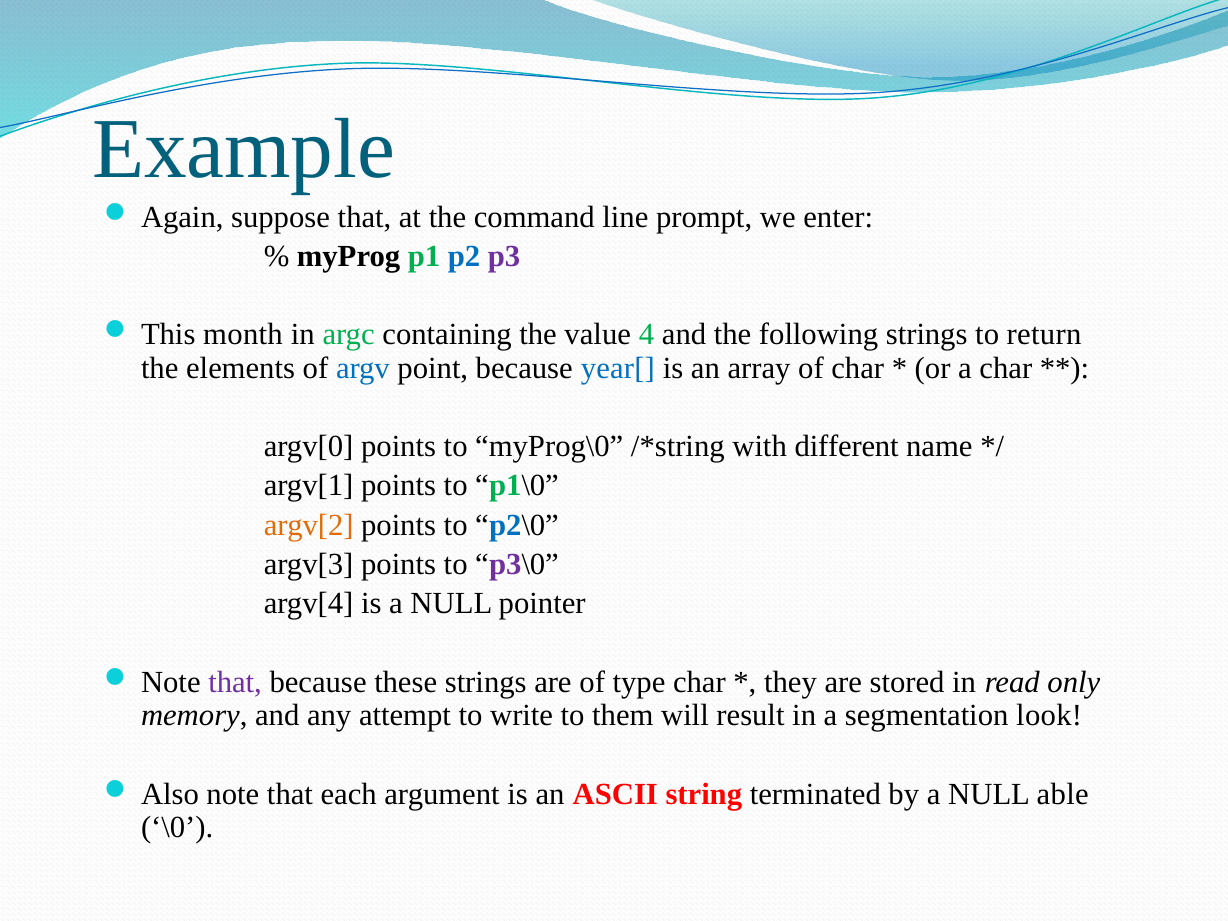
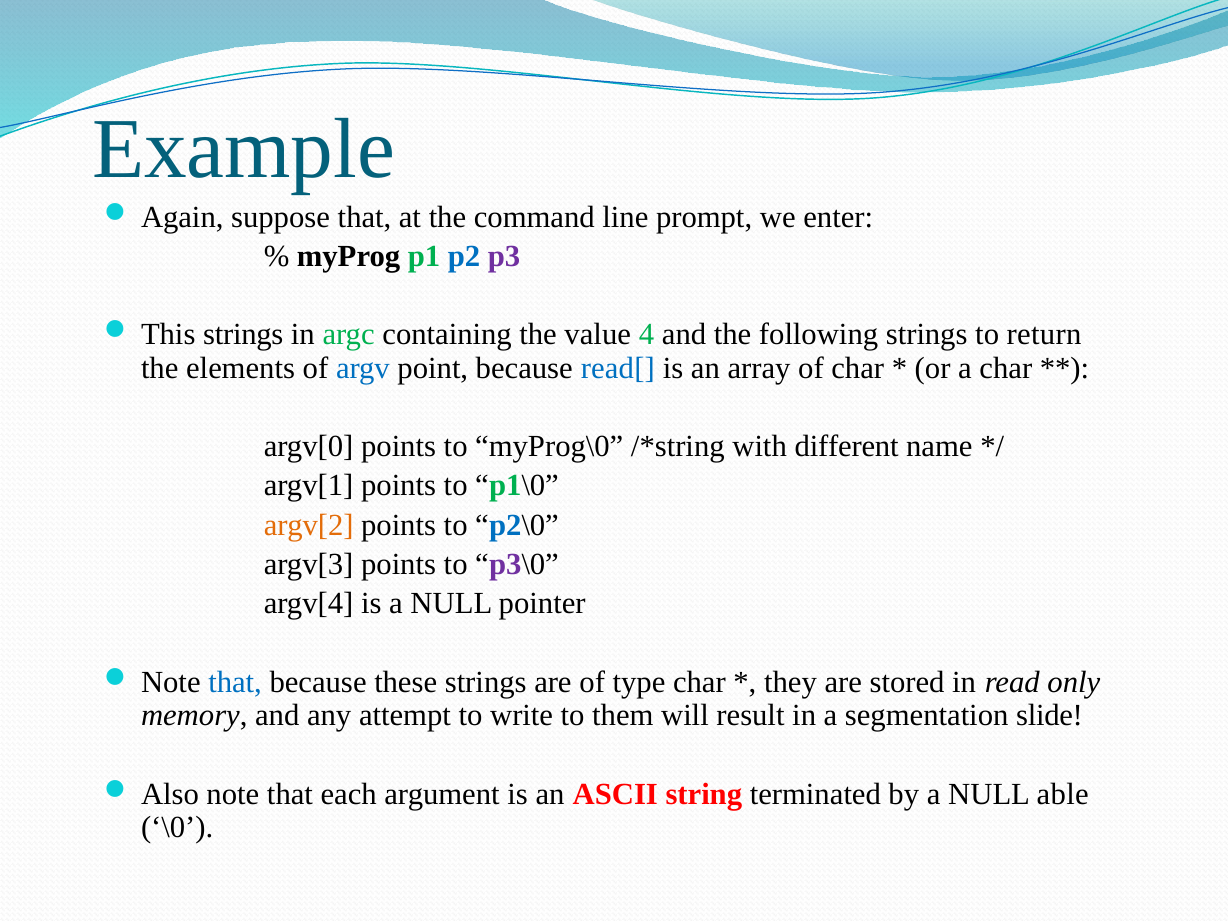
This month: month -> strings (243, 335)
year[: year[ -> read[ (618, 368)
that colour: purple -> blue (235, 682)
look: look -> slide (1050, 715)
